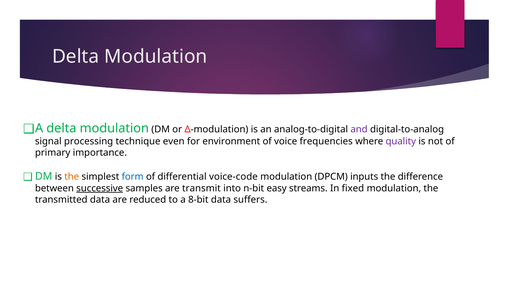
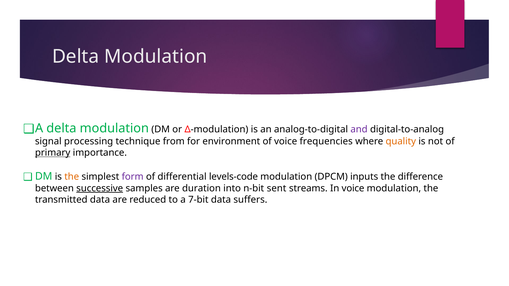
even: even -> from (174, 141)
quality colour: purple -> orange (401, 141)
primary underline: none -> present (53, 153)
form colour: blue -> purple (133, 177)
voice-code: voice-code -> levels-code (233, 177)
transmit: transmit -> duration (201, 189)
easy: easy -> sent (277, 189)
In fixed: fixed -> voice (353, 189)
8-bit: 8-bit -> 7-bit (198, 200)
